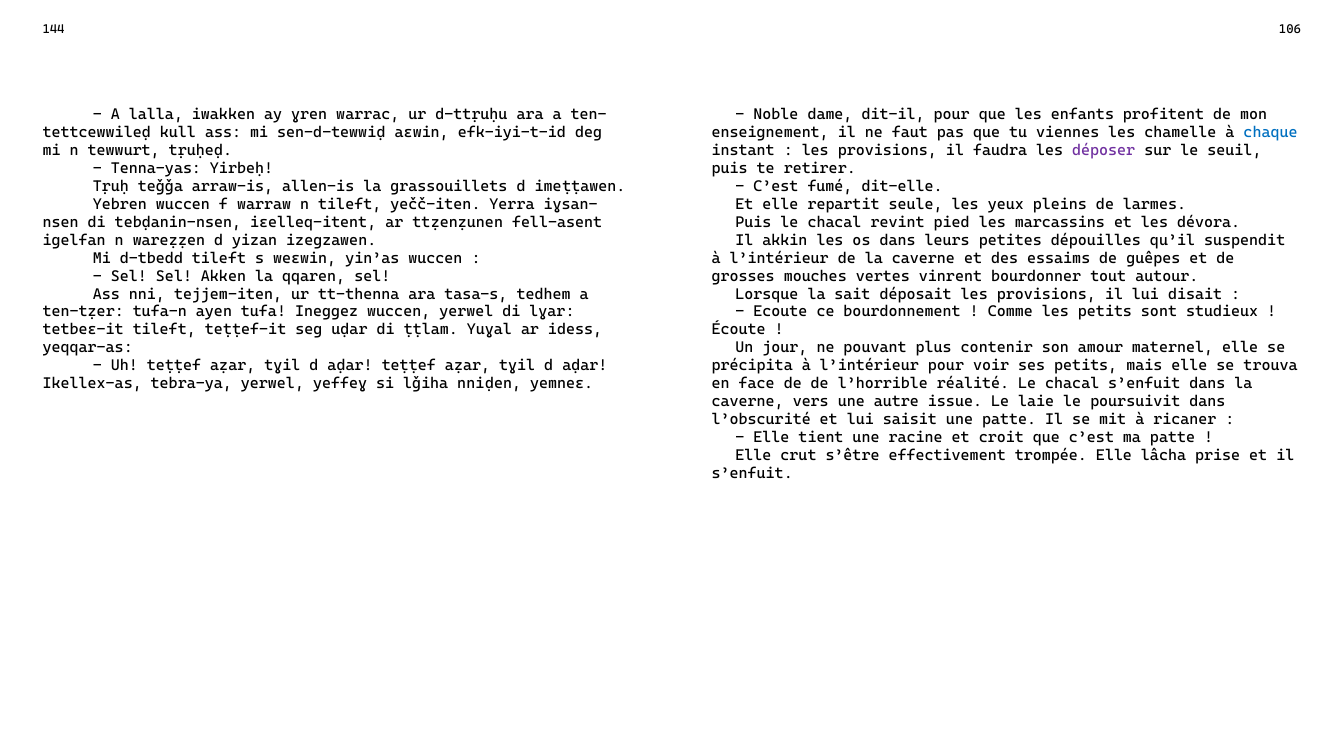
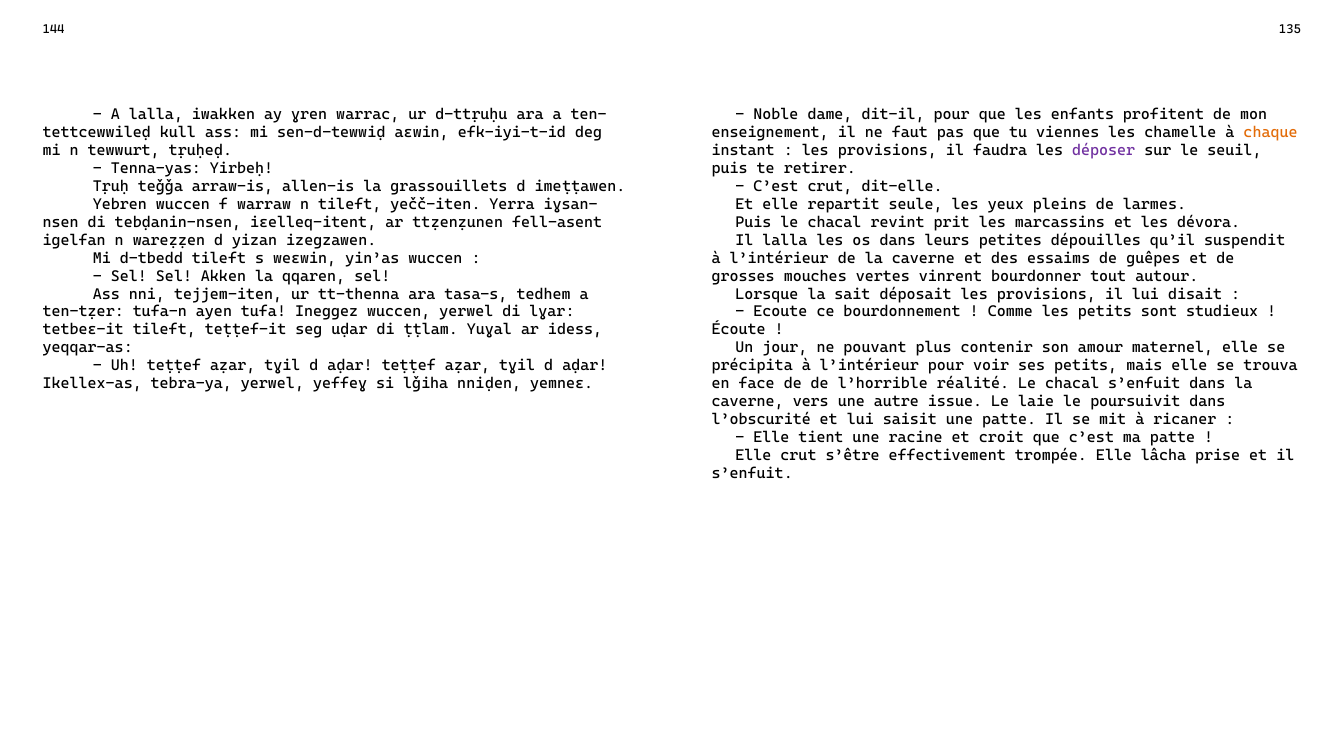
106: 106 -> 135 (1290, 29)
chaque colour: blue -> orange (1271, 133)
C’est fumé: fumé -> crut (830, 186)
pied: pied -> prit (952, 222)
Il akkin: akkin -> lalla (785, 240)
